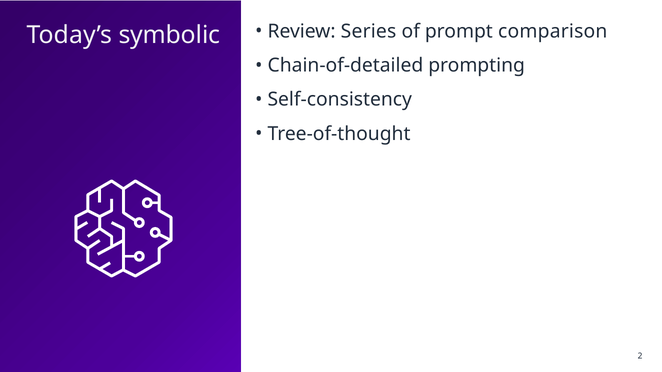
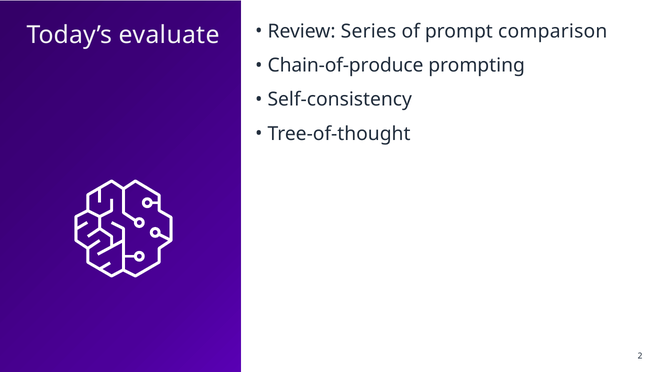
symbolic: symbolic -> evaluate (169, 35)
Chain-of-detailed: Chain-of-detailed -> Chain-of-produce (346, 66)
